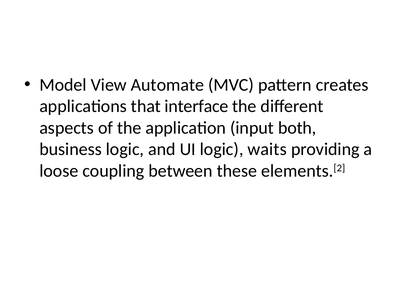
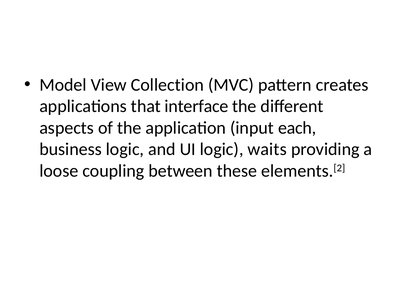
Automate: Automate -> Collection (167, 85)
both: both -> each (297, 128)
